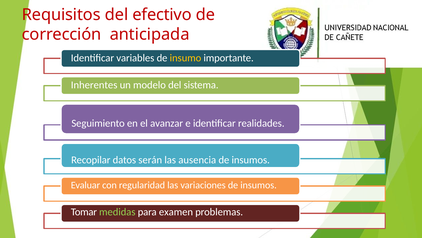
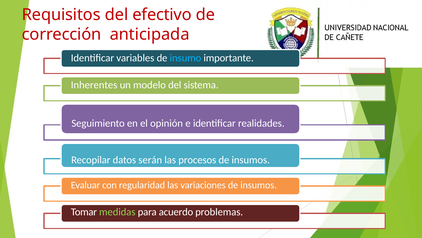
insumo colour: yellow -> light blue (185, 58)
avanzar: avanzar -> opinión (167, 123)
ausencia: ausencia -> procesos (197, 160)
examen: examen -> acuerdo (176, 212)
